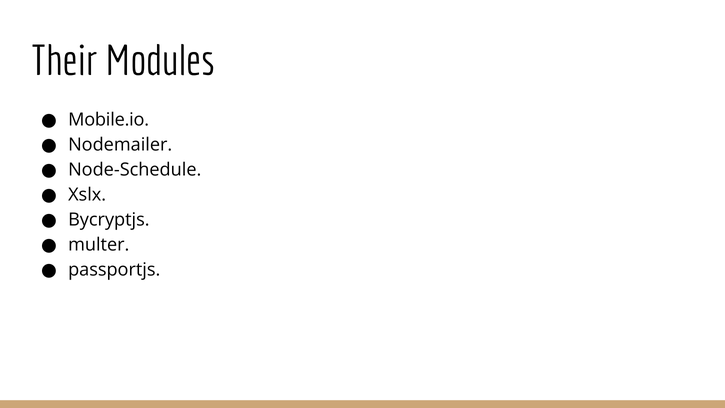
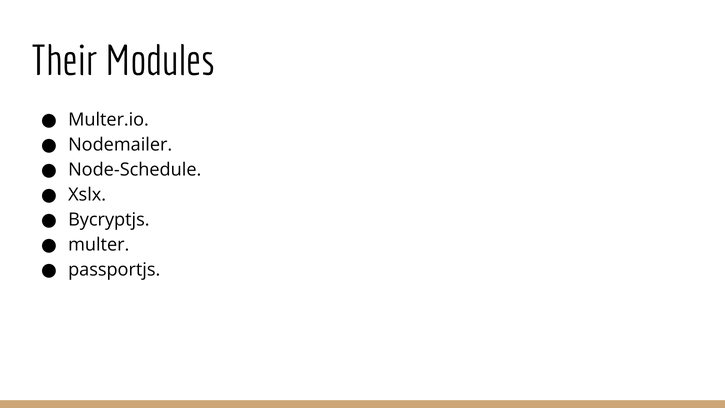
Mobile.io: Mobile.io -> Multer.io (109, 120)
